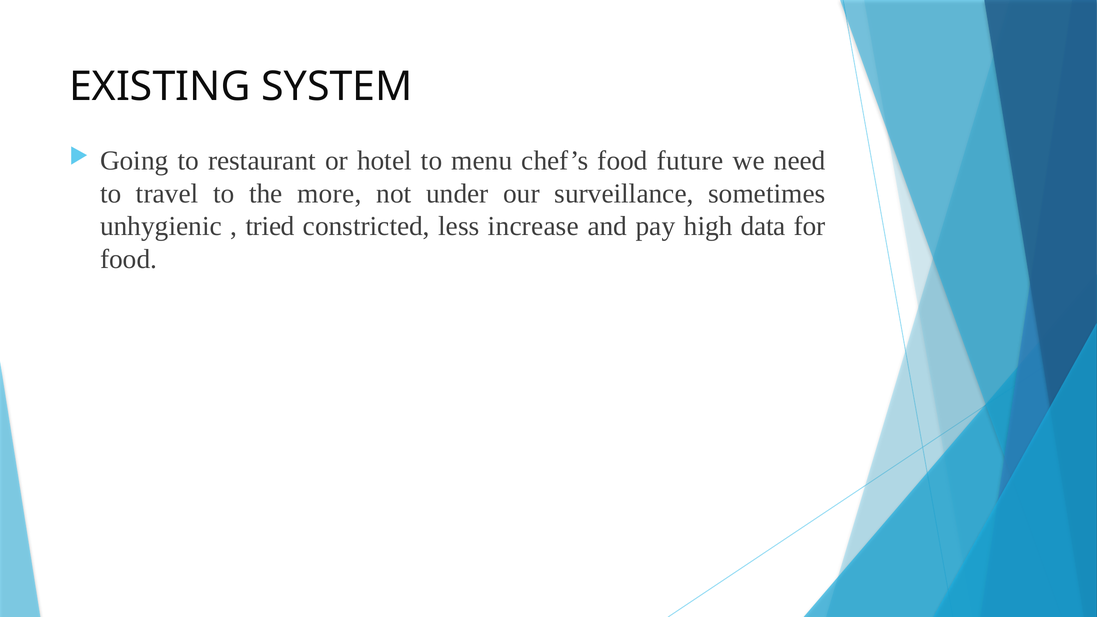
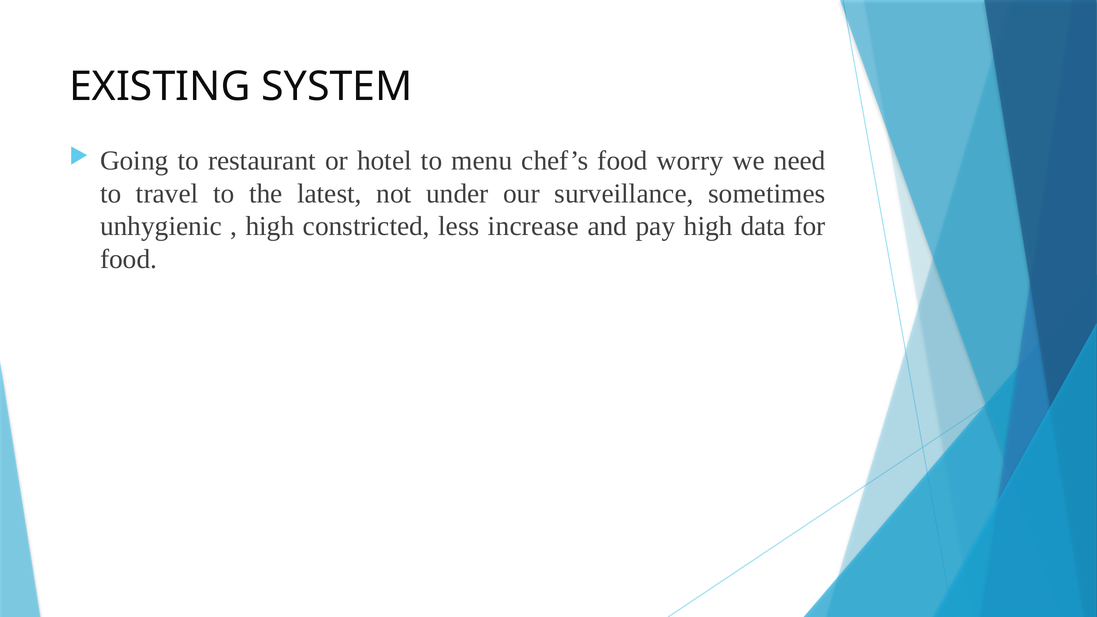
future: future -> worry (690, 161)
more: more -> latest (329, 194)
tried: tried -> high (270, 226)
